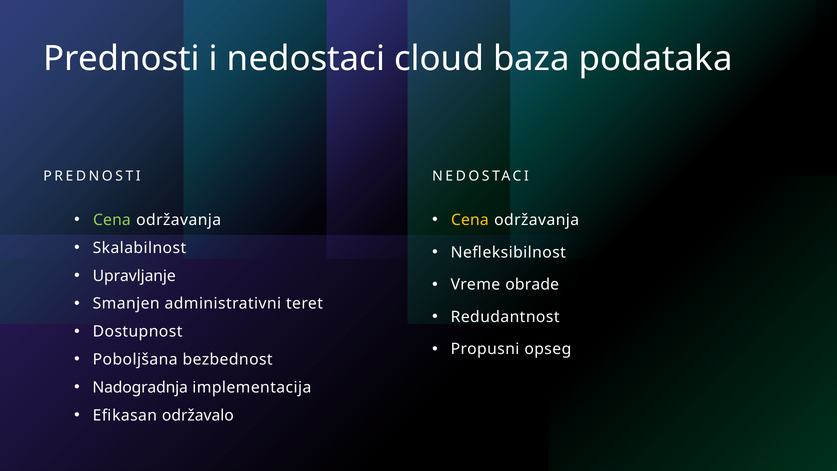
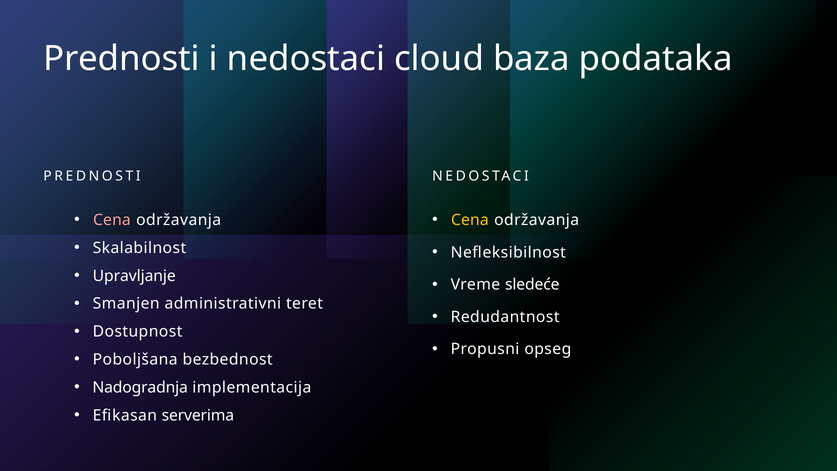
Cena colour: light green -> pink (112, 220)
obrade: obrade -> sledeće (532, 285)
održavalo: održavalo -> serverima (198, 415)
